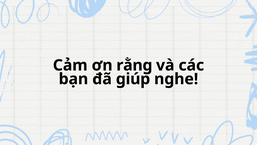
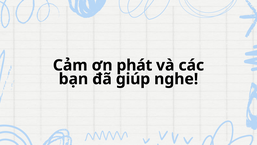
rằng: rằng -> phát (134, 65)
